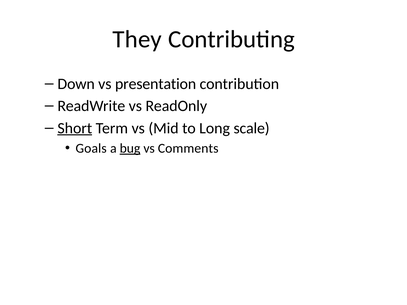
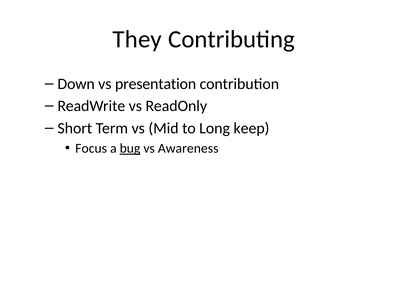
Short underline: present -> none (75, 128)
scale: scale -> keep (251, 128)
Goals: Goals -> Focus (91, 148)
Comments: Comments -> Awareness (188, 148)
